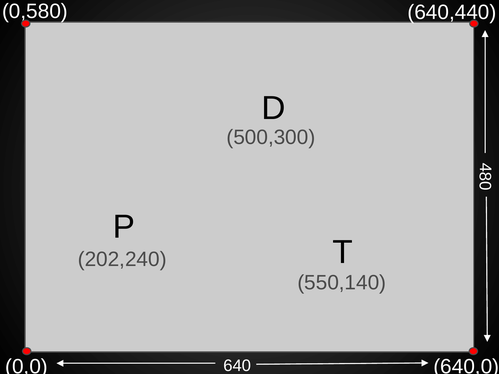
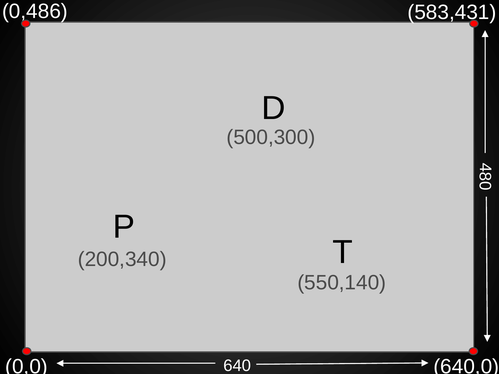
0,580: 0,580 -> 0,486 (35, 11)
640,440: 640,440 -> 583,431 (452, 12)
202,240: 202,240 -> 200,340 (122, 260)
